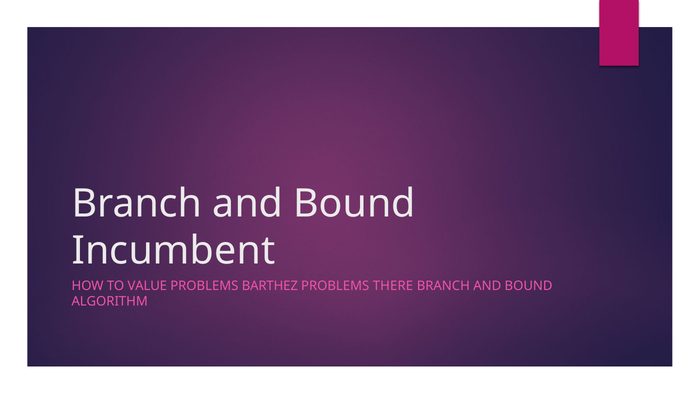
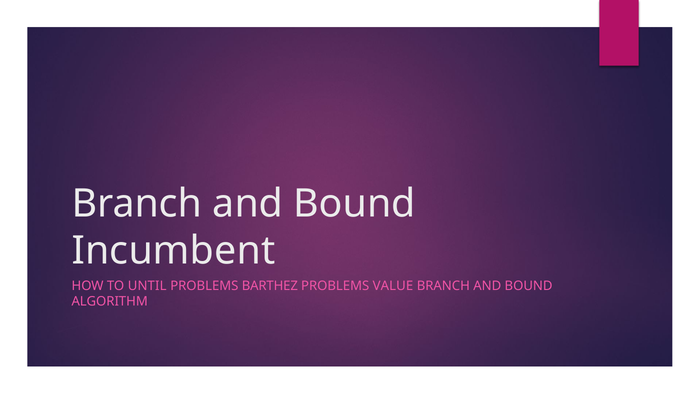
VALUE: VALUE -> UNTIL (147, 286)
THERE: THERE -> VALUE (393, 286)
